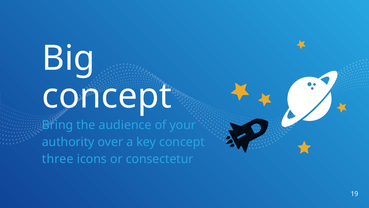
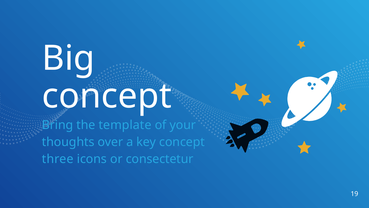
audience: audience -> template (125, 125)
authority: authority -> thoughts (68, 142)
